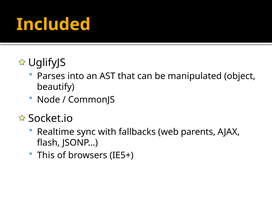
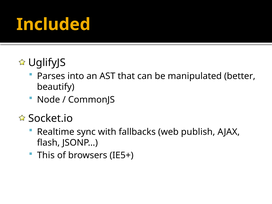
object: object -> better (240, 76)
parents: parents -> publish (198, 132)
